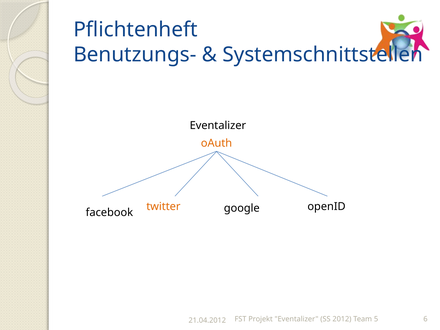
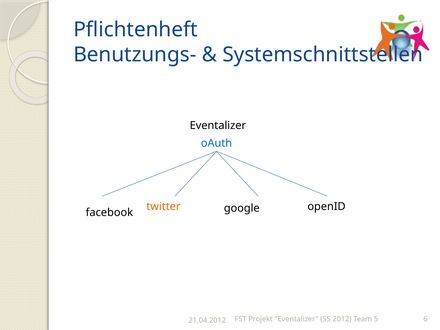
oAuth colour: orange -> blue (217, 143)
